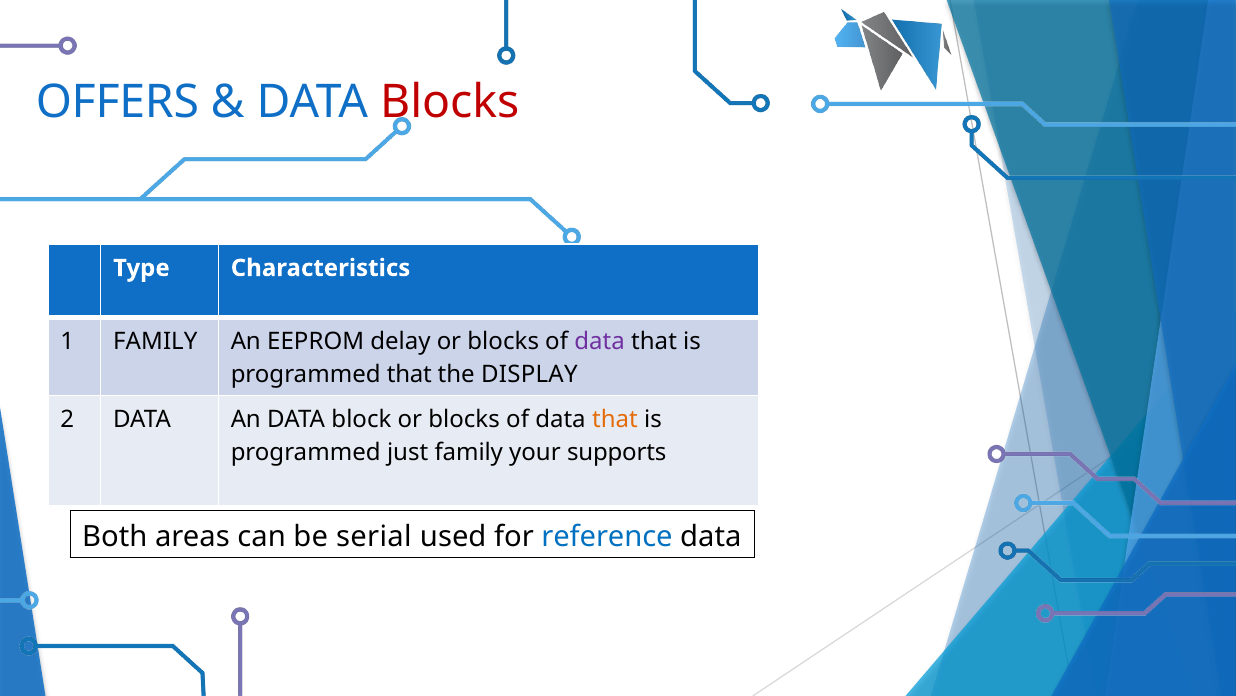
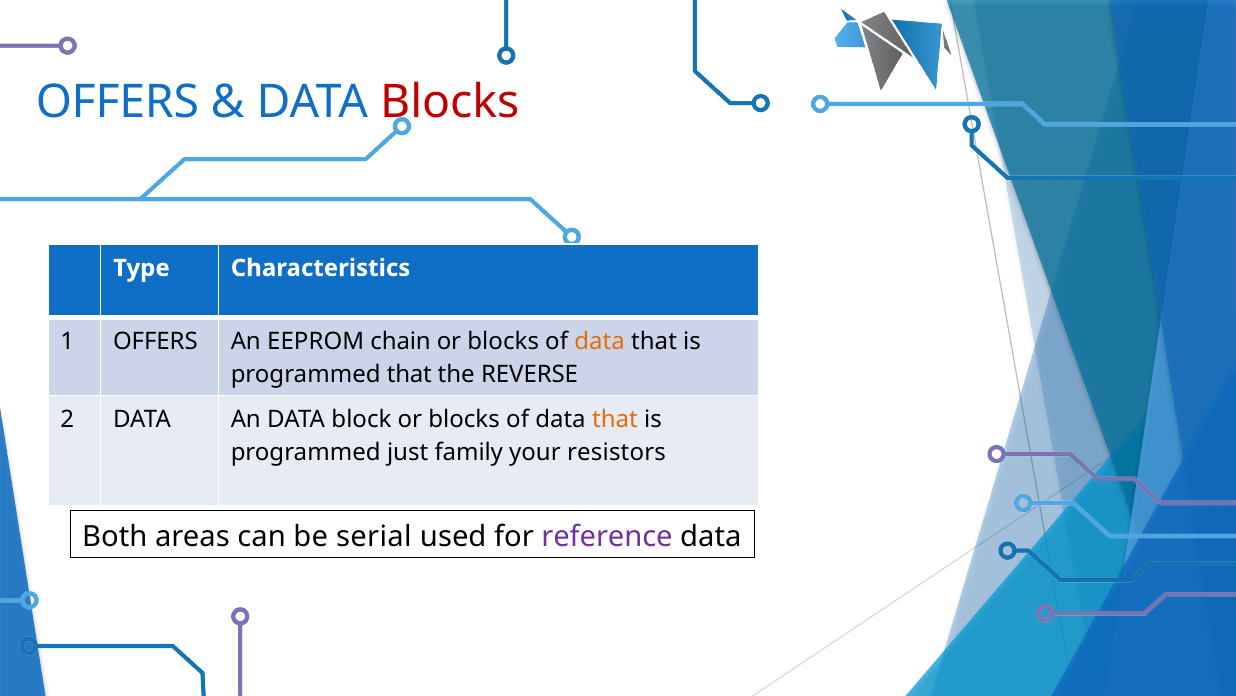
1 FAMILY: FAMILY -> OFFERS (155, 341)
delay: delay -> chain (401, 341)
data colour: purple -> orange (600, 341)
DISPLAY: DISPLAY -> REVERSE (530, 374)
supports: supports -> resistors (617, 452)
reference colour: blue -> purple (607, 536)
